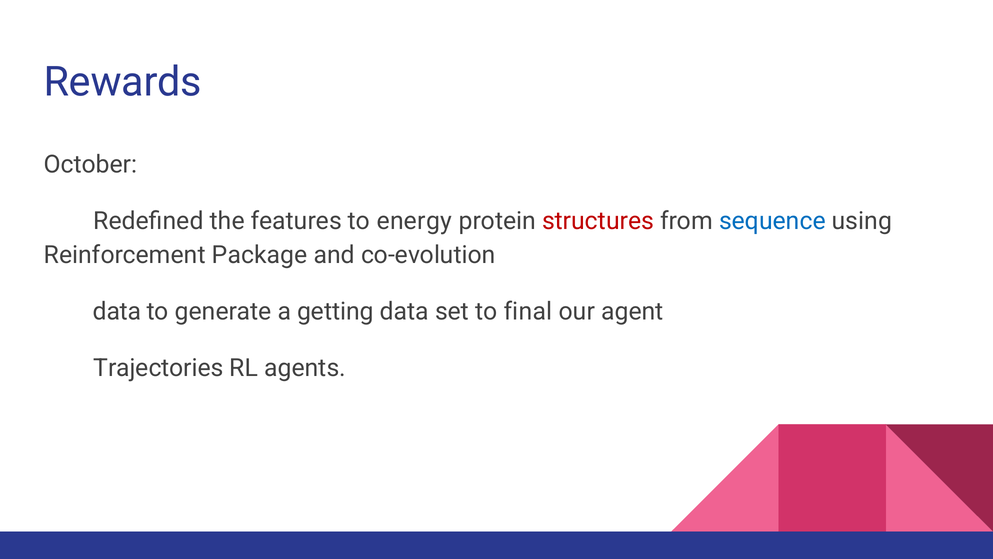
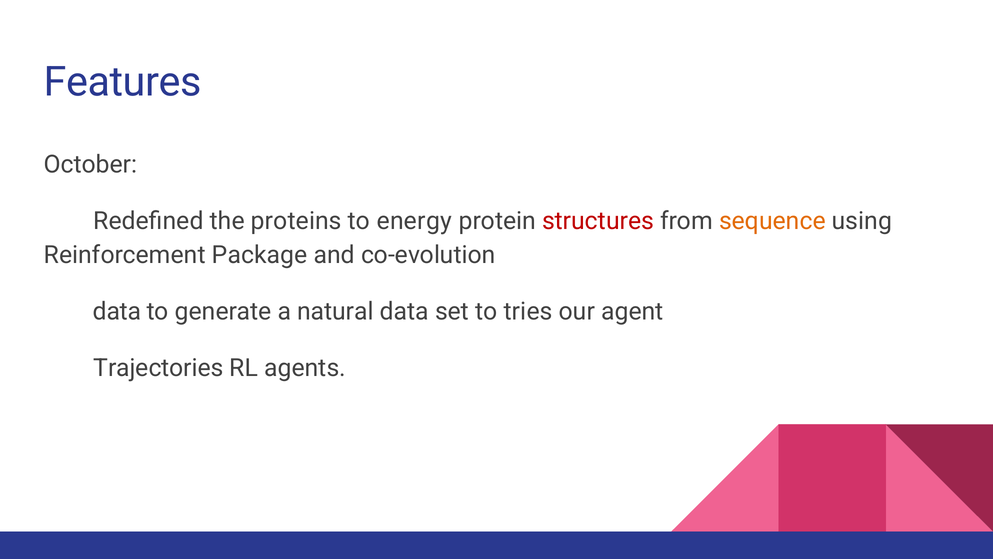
Rewards: Rewards -> Features (123, 82)
features: features -> proteins (296, 221)
sequence colour: blue -> orange (772, 221)
getting: getting -> natural (335, 311)
final: final -> tries (528, 311)
